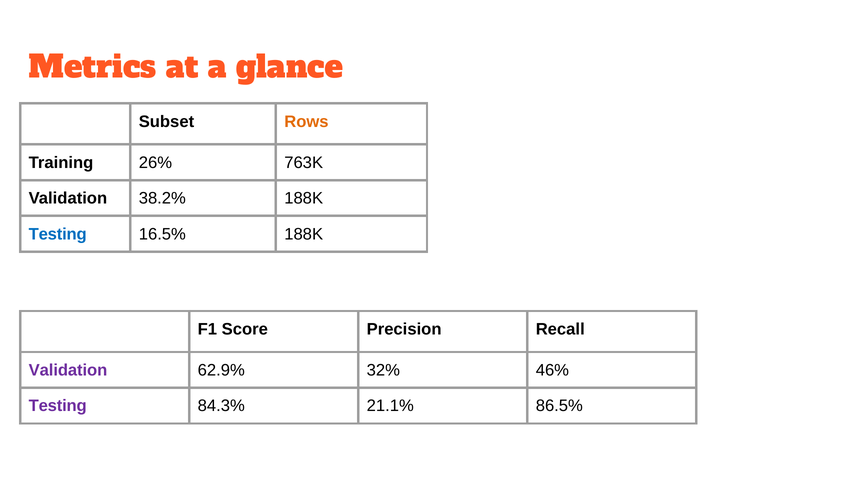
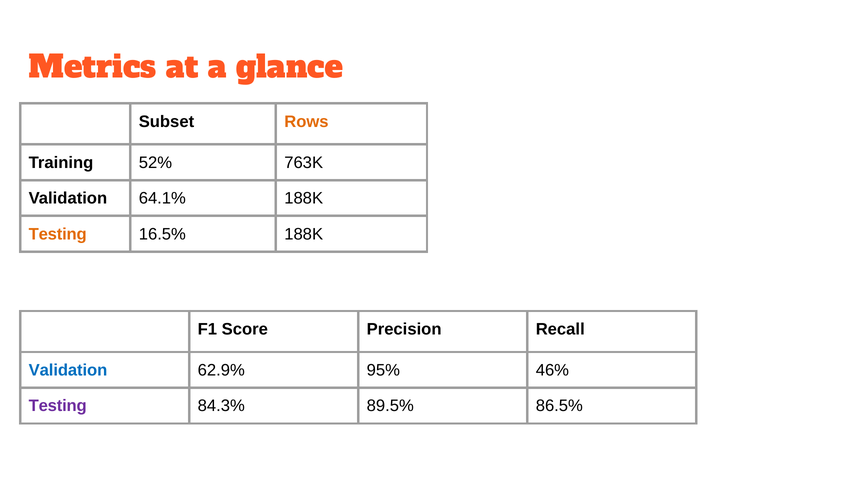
26%: 26% -> 52% (155, 162)
38.2%: 38.2% -> 64.1% (162, 198)
Testing colour: blue -> orange (58, 234)
Validation colour: purple -> blue (68, 370)
32%: 32% -> 95% (383, 370)
21.1%: 21.1% -> 89.5% (390, 405)
